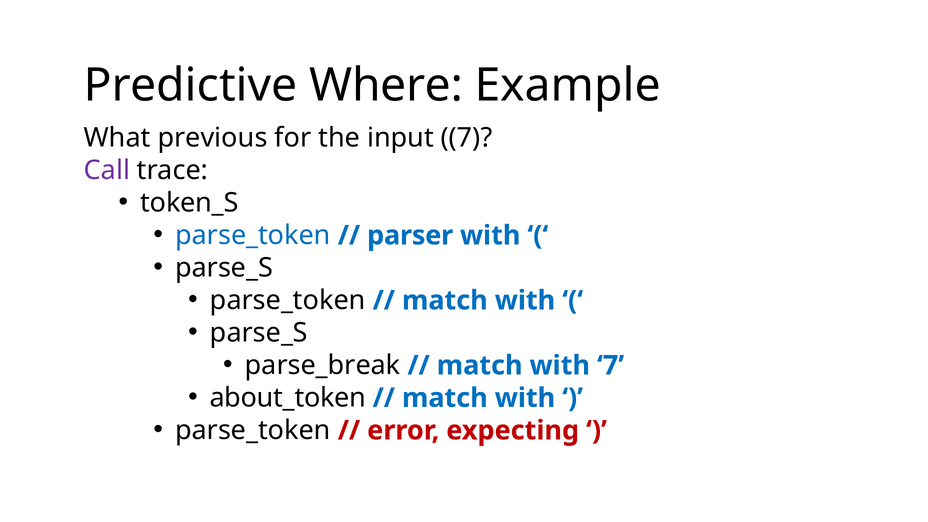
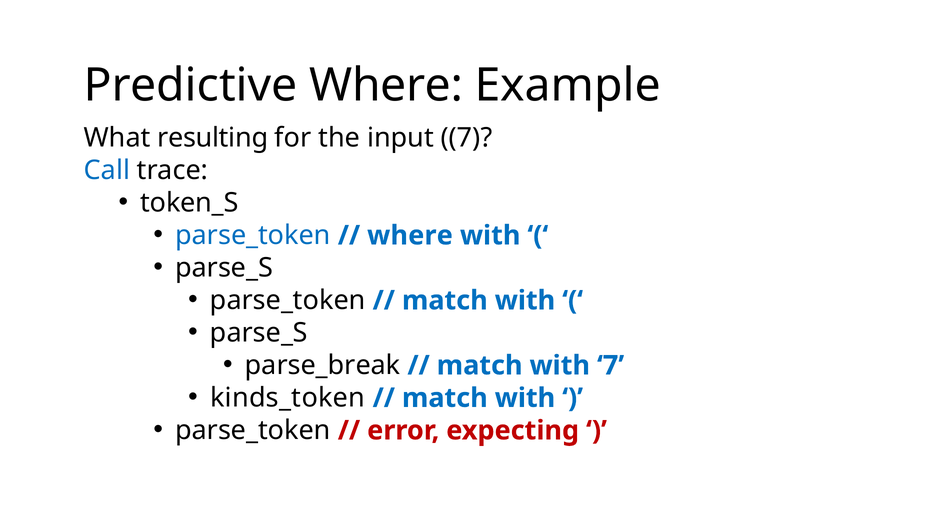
previous: previous -> resulting (213, 138)
Call colour: purple -> blue (107, 170)
parser: parser -> where (410, 235)
about_token: about_token -> kinds_token (288, 398)
